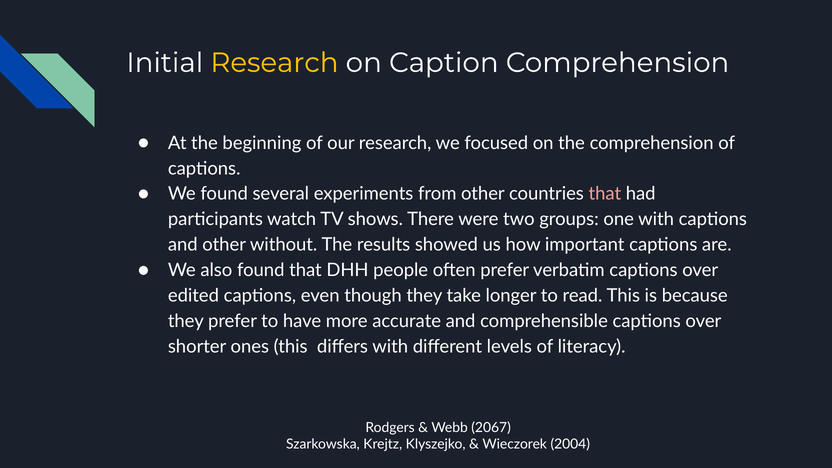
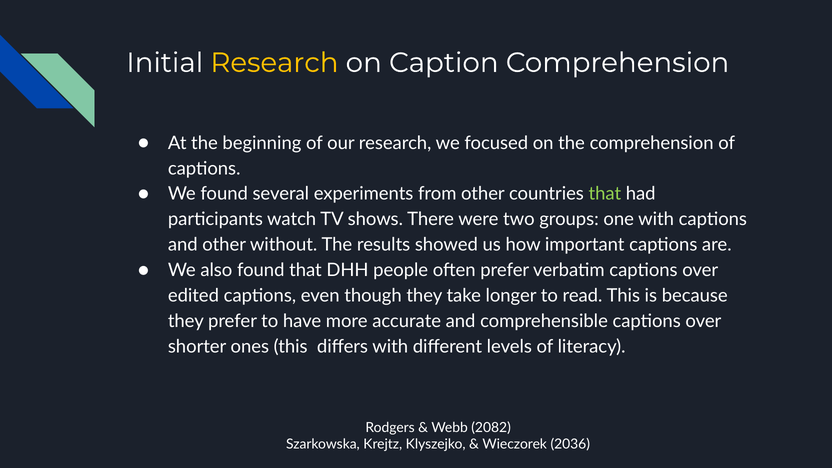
that colour: pink -> light green (605, 194)
2067: 2067 -> 2082 (491, 428)
2004: 2004 -> 2036 (570, 444)
